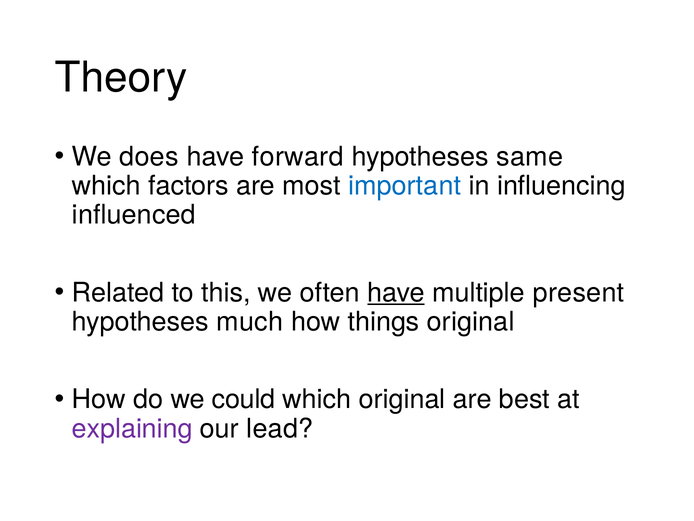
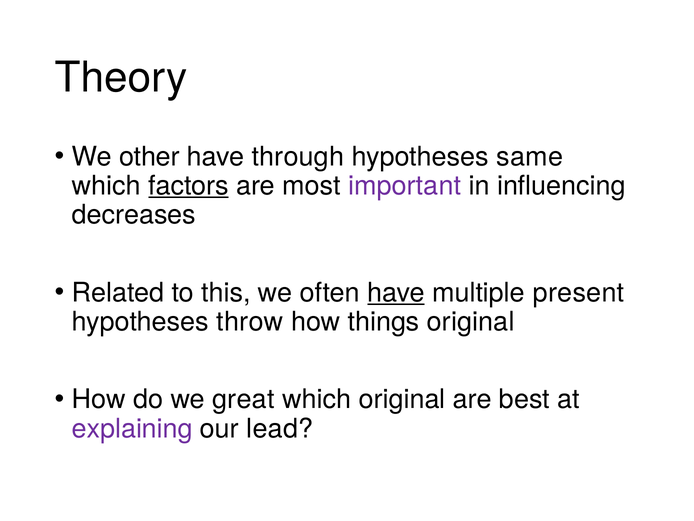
does: does -> other (149, 156)
forward: forward -> through (298, 156)
factors underline: none -> present (189, 186)
important colour: blue -> purple (405, 186)
influenced: influenced -> decreases (134, 215)
much: much -> throw (250, 322)
could: could -> great (243, 399)
